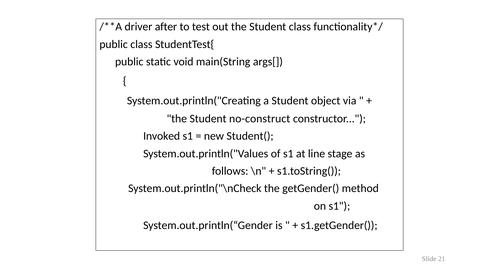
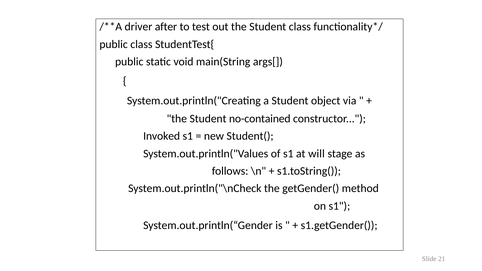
no-construct: no-construct -> no-contained (260, 119)
line: line -> will (316, 154)
